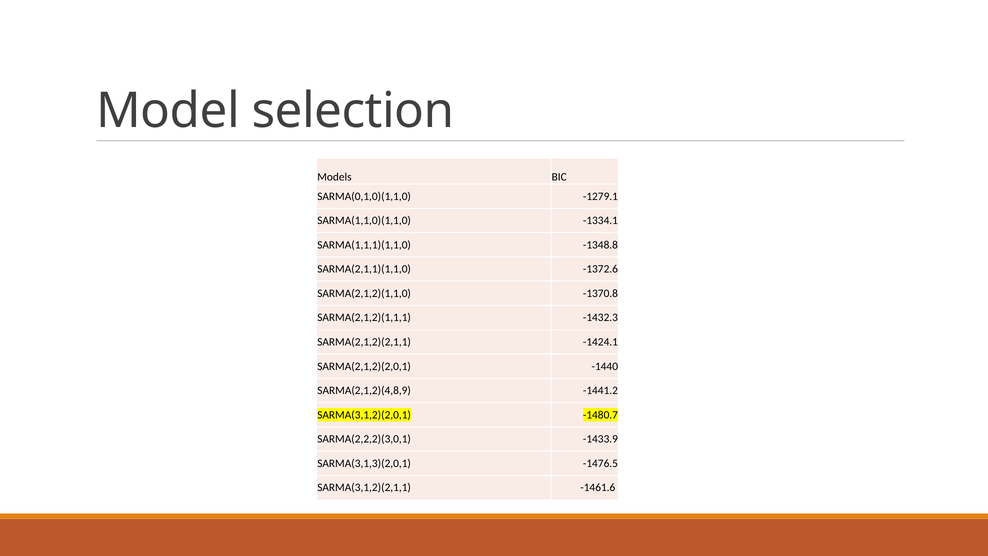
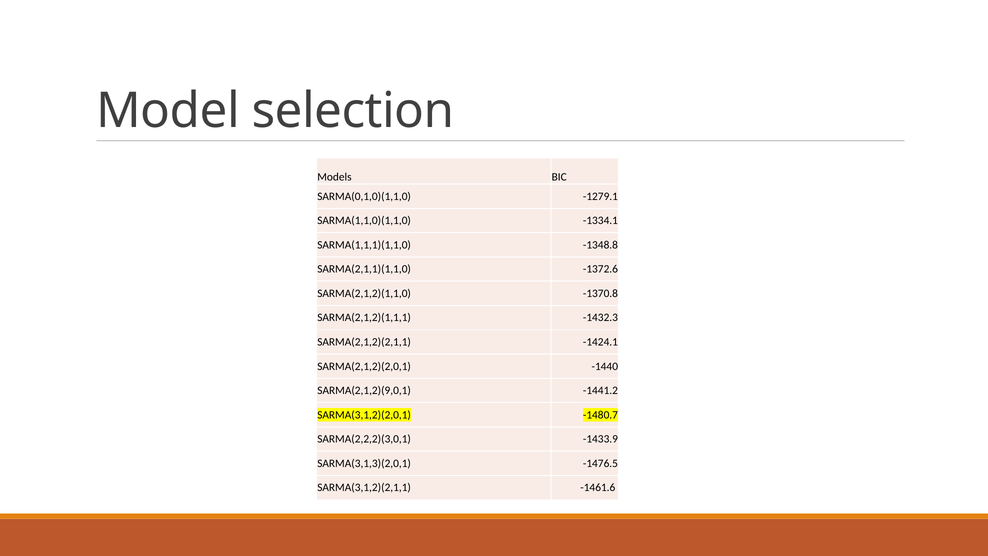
SARMA(2,1,2)(4,8,9: SARMA(2,1,2)(4,8,9 -> SARMA(2,1,2)(9,0,1 (364, 390)
